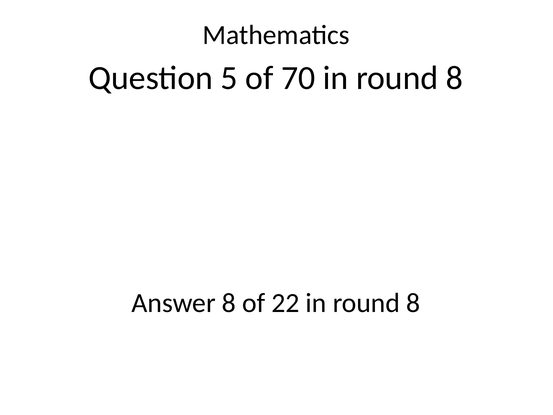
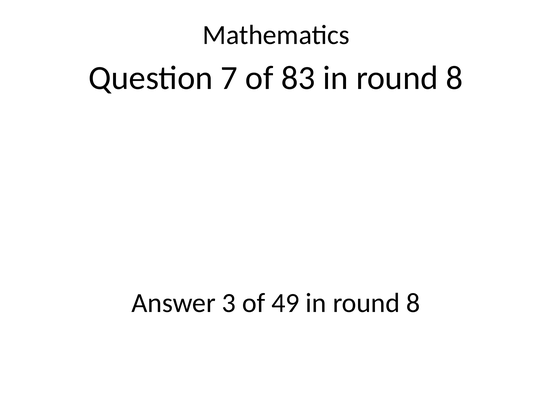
5: 5 -> 7 (229, 78)
70: 70 -> 83 (298, 78)
Answer 8: 8 -> 3 (229, 303)
22: 22 -> 49 (285, 303)
